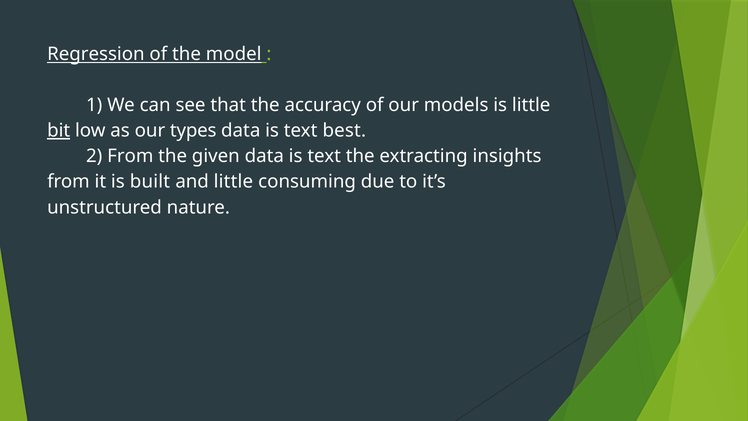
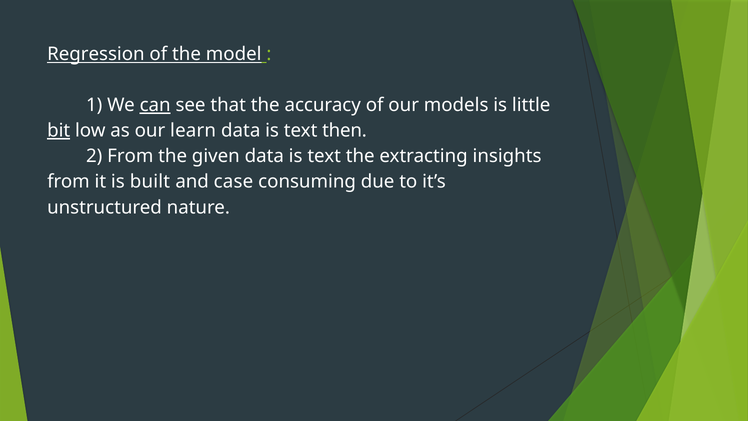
can underline: none -> present (155, 105)
types: types -> learn (193, 131)
best: best -> then (344, 131)
and little: little -> case (233, 182)
